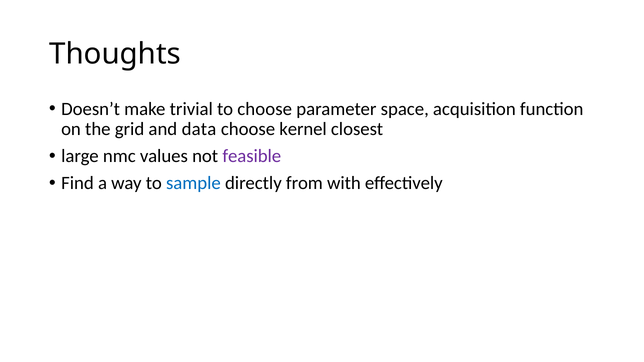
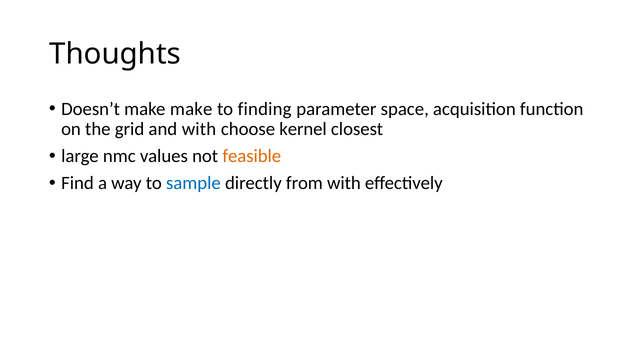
make trivial: trivial -> make (191, 109)
to choose: choose -> finding (265, 109)
and data: data -> with (199, 129)
feasible colour: purple -> orange (252, 156)
